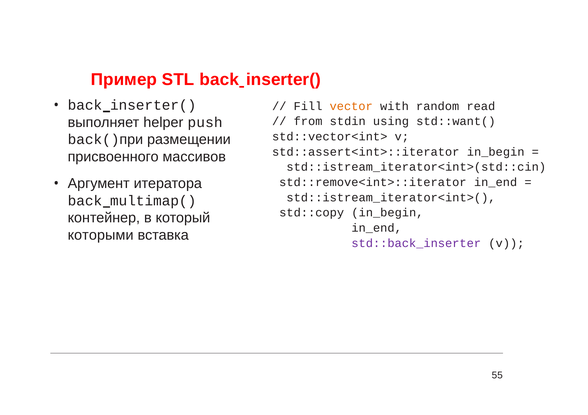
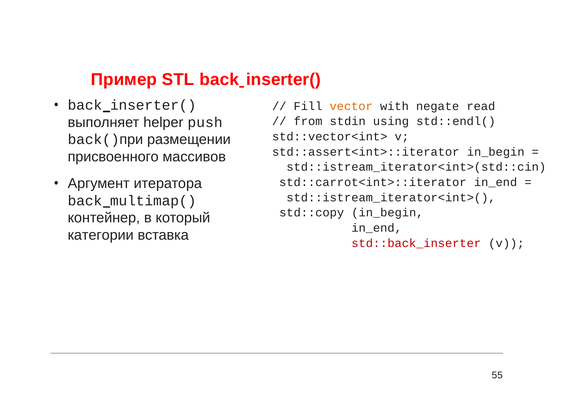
random: random -> negate (438, 106)
std::want(: std::want( -> std::endl( (456, 122)
std::remove<int>::iterator: std::remove<int>::iterator -> std::carrot<int>::iterator (373, 182)
которыми: которыми -> категории (101, 235)
std::back_inserter colour: purple -> red (416, 243)
